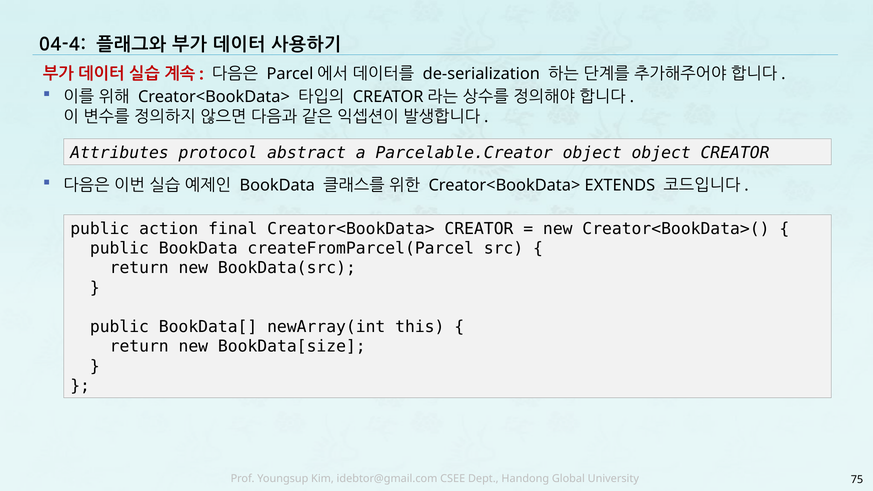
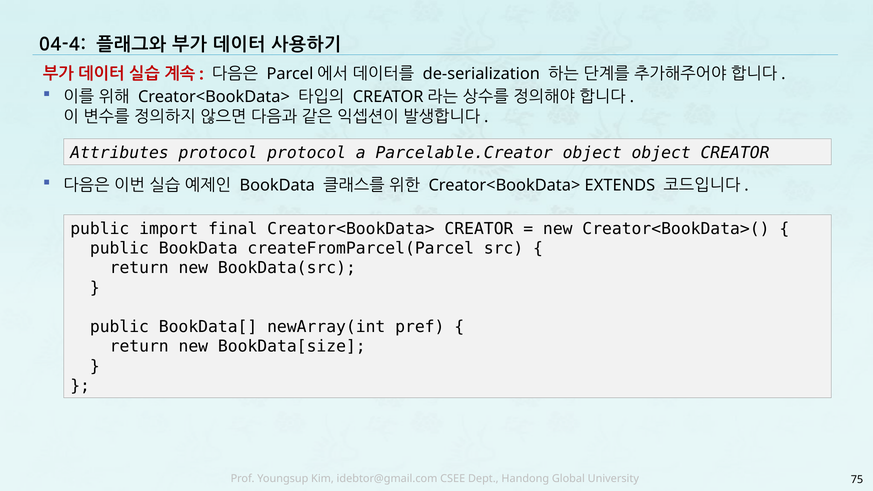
protocol abstract: abstract -> protocol (307, 153)
action: action -> import (169, 229)
this: this -> pref (420, 327)
